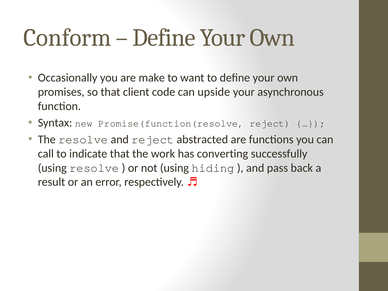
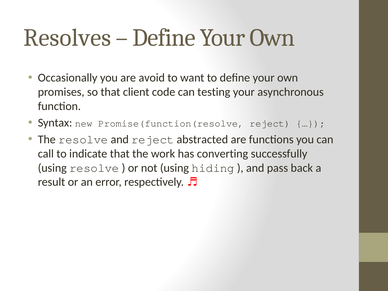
Conform: Conform -> Resolves (67, 38)
make: make -> avoid (152, 78)
upside: upside -> testing (214, 92)
